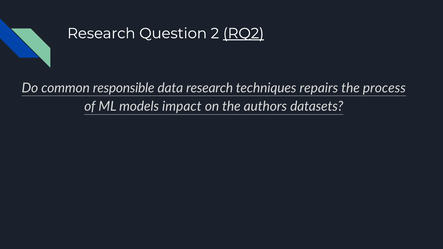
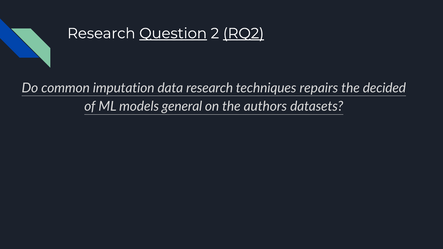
Question underline: none -> present (173, 33)
responsible: responsible -> imputation (124, 88)
process: process -> decided (384, 88)
impact: impact -> general (182, 107)
